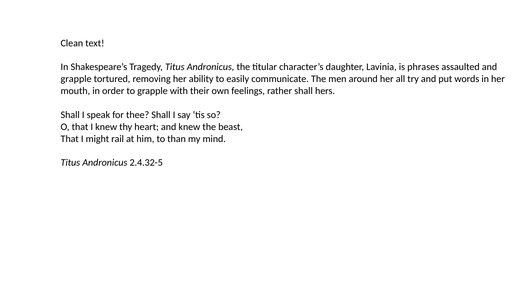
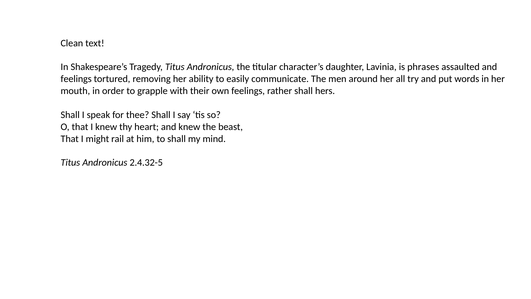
grapple: grapple -> feelings (76, 79)
to than: than -> shall (177, 139)
